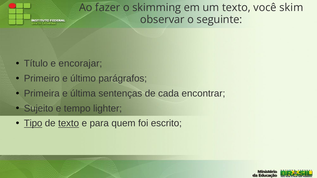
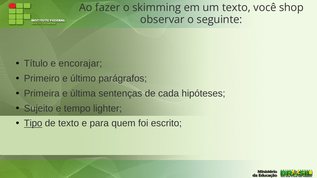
skim: skim -> shop (291, 8)
encontrar: encontrar -> hipóteses (203, 94)
texto underline: present -> none (69, 124)
